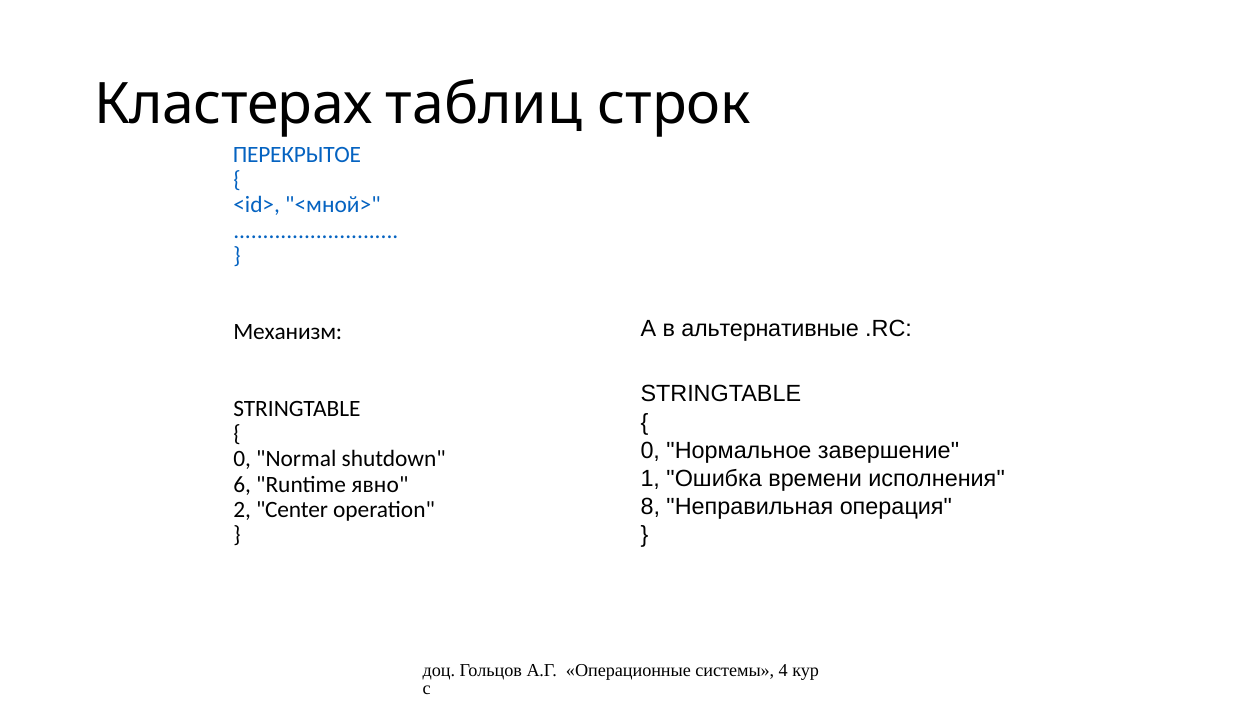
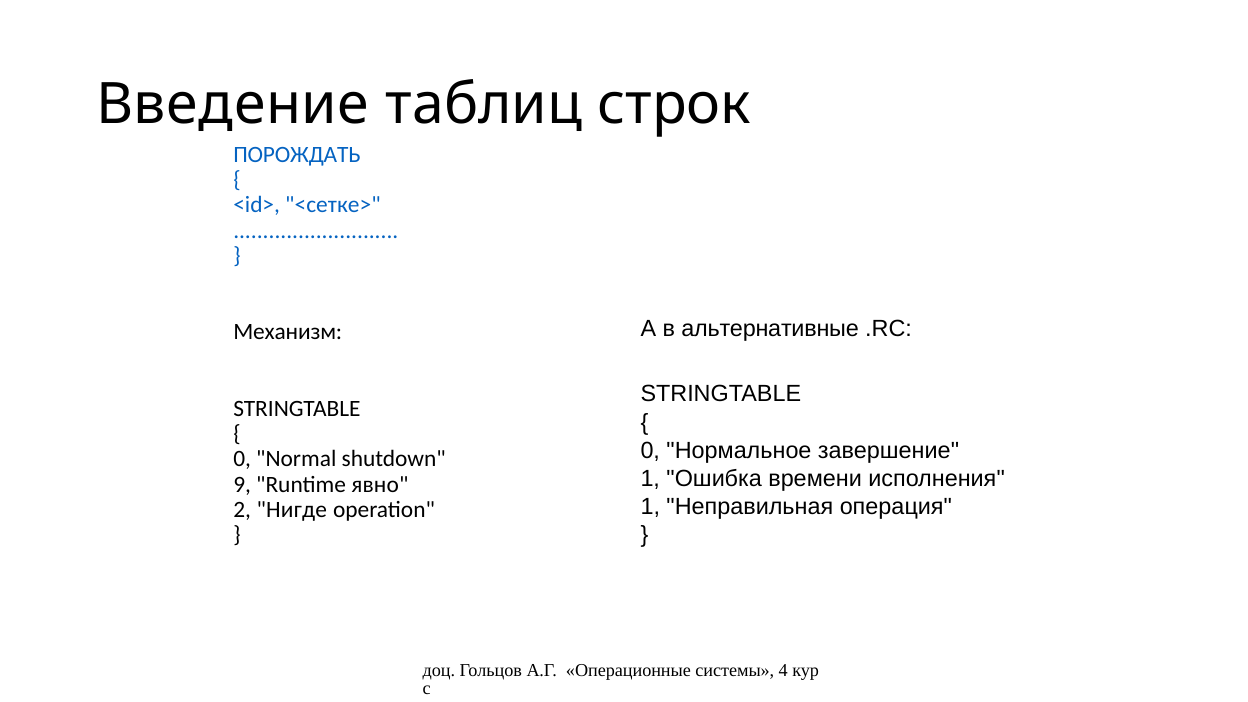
Кластерах: Кластерах -> Введение (233, 105)
ПЕРЕКРЫТОЕ: ПЕРЕКРЫТОЕ -> ПОРОЖДАТЬ (297, 154)
<мной>: <мной> -> <сетке> (333, 205)
6: 6 -> 9 (242, 485)
8: 8 -> 1 (650, 507)
Center: Center -> Нигде (292, 510)
